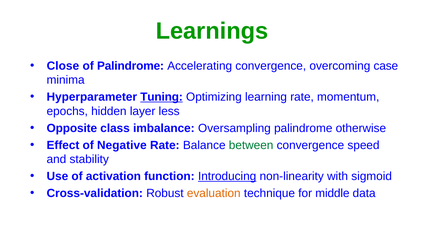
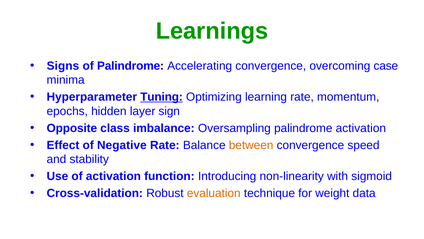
Close: Close -> Signs (63, 66)
less: less -> sign (169, 111)
palindrome otherwise: otherwise -> activation (361, 128)
between colour: green -> orange (251, 145)
Introducing underline: present -> none (227, 176)
middle: middle -> weight (332, 193)
